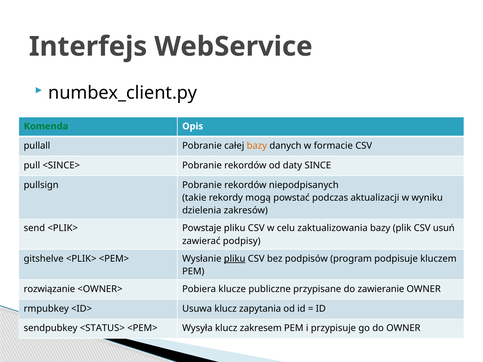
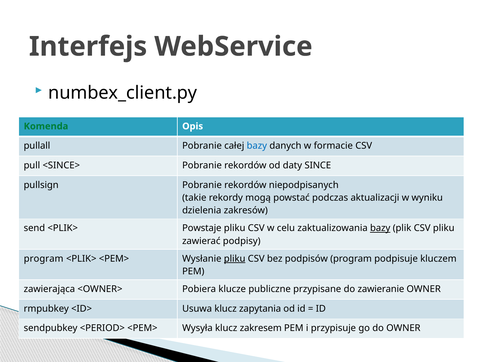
bazy colour: orange -> blue (257, 146)
bazy underline: none -> present (380, 228)
CSV usuń: usuń -> pliku (444, 228)
gitshelve: gitshelve -> program (44, 259)
rozwiązanie: rozwiązanie -> zawierająca (49, 289)
<STATUS>: <STATUS> -> <PERIOD> (102, 328)
